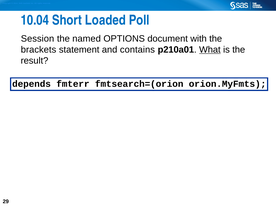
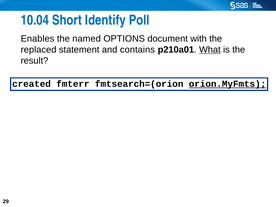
Loaded: Loaded -> Identify (105, 20)
Session: Session -> Enables (38, 39)
brackets: brackets -> replaced (39, 50)
depends: depends -> created (32, 84)
orion.MyFmts underline: none -> present (227, 84)
